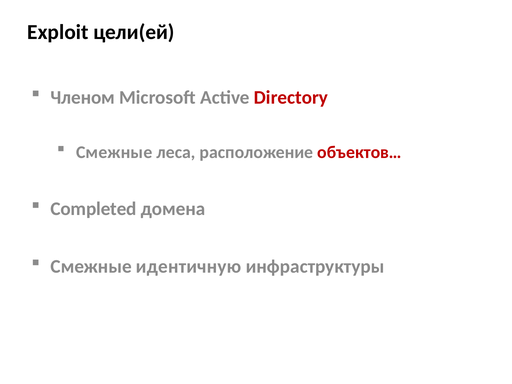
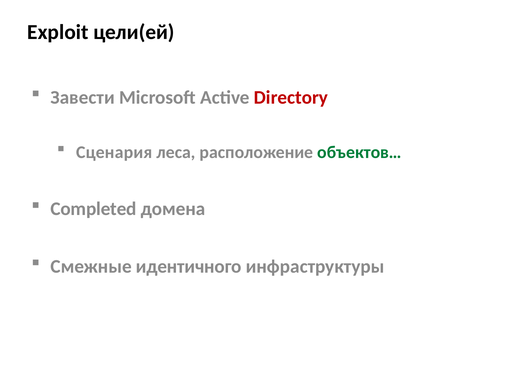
Членом: Членом -> Завести (83, 97)
Смежные: Смежные -> Сценария (114, 152)
объектов… colour: red -> green (359, 152)
идентичную: идентичную -> идентичного (189, 266)
